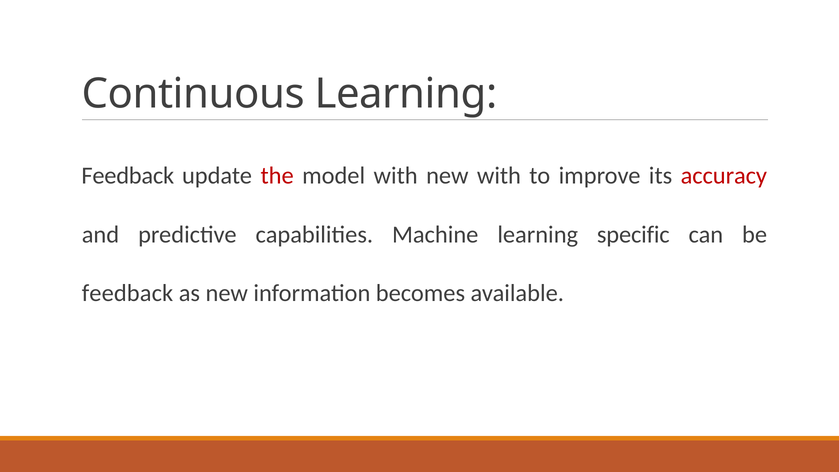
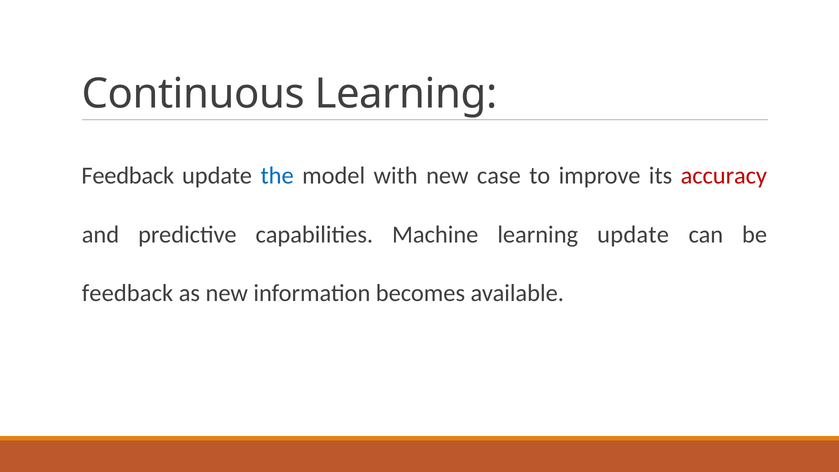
the colour: red -> blue (277, 176)
new with: with -> case (499, 176)
learning specific: specific -> update (633, 234)
